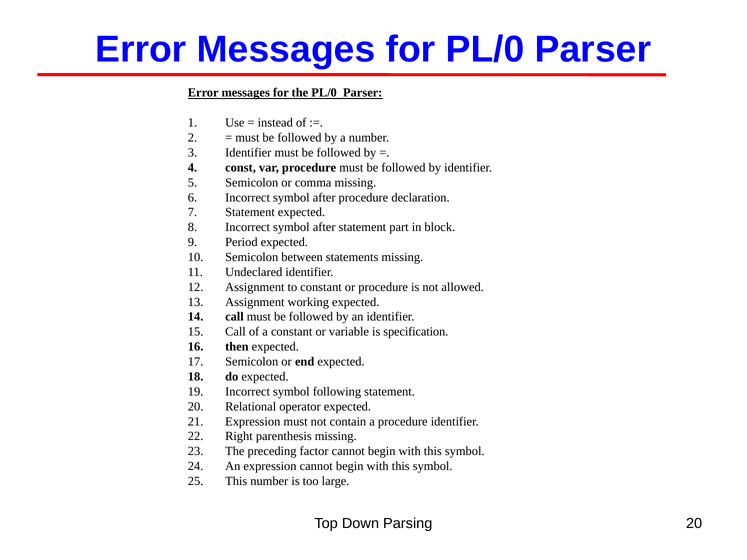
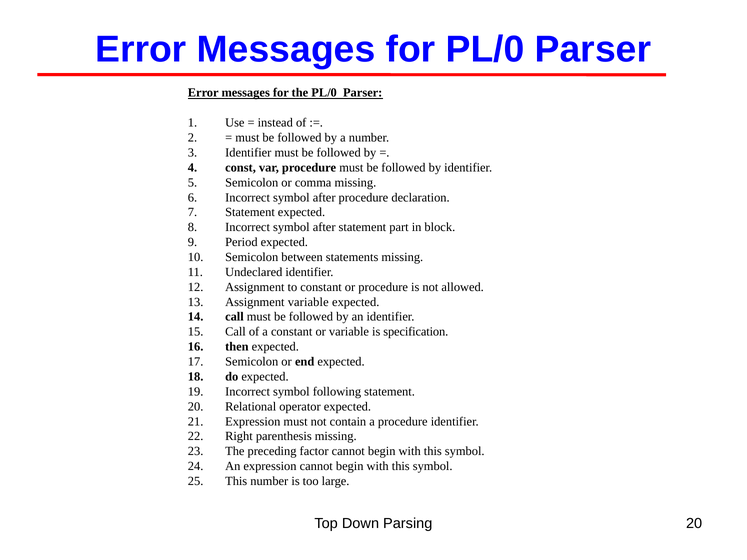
Assignment working: working -> variable (308, 302)
